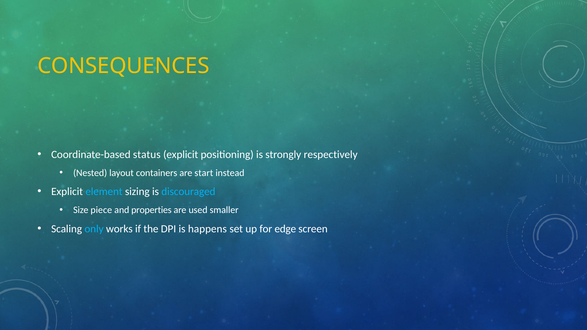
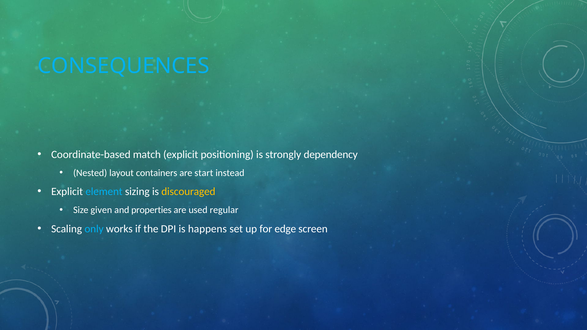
CONSEQUENCES colour: yellow -> light blue (123, 66)
status: status -> match (147, 155)
respectively: respectively -> dependency (331, 155)
discouraged colour: light blue -> yellow (188, 192)
piece: piece -> given (101, 210)
smaller: smaller -> regular (224, 210)
